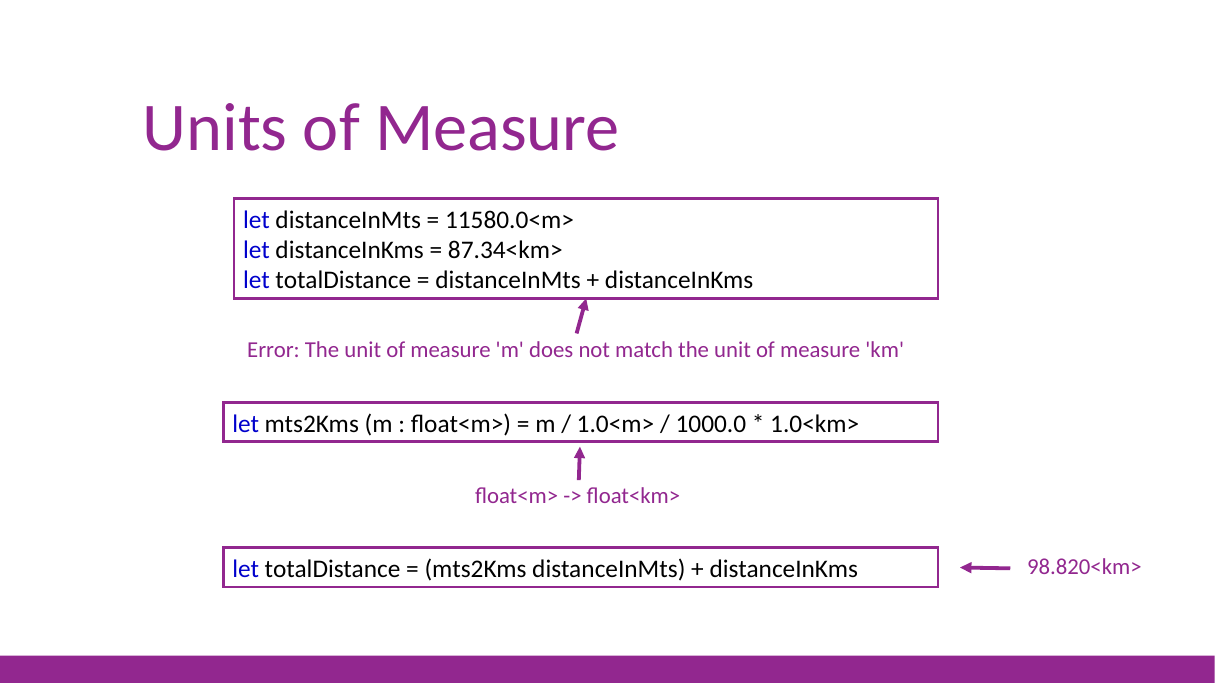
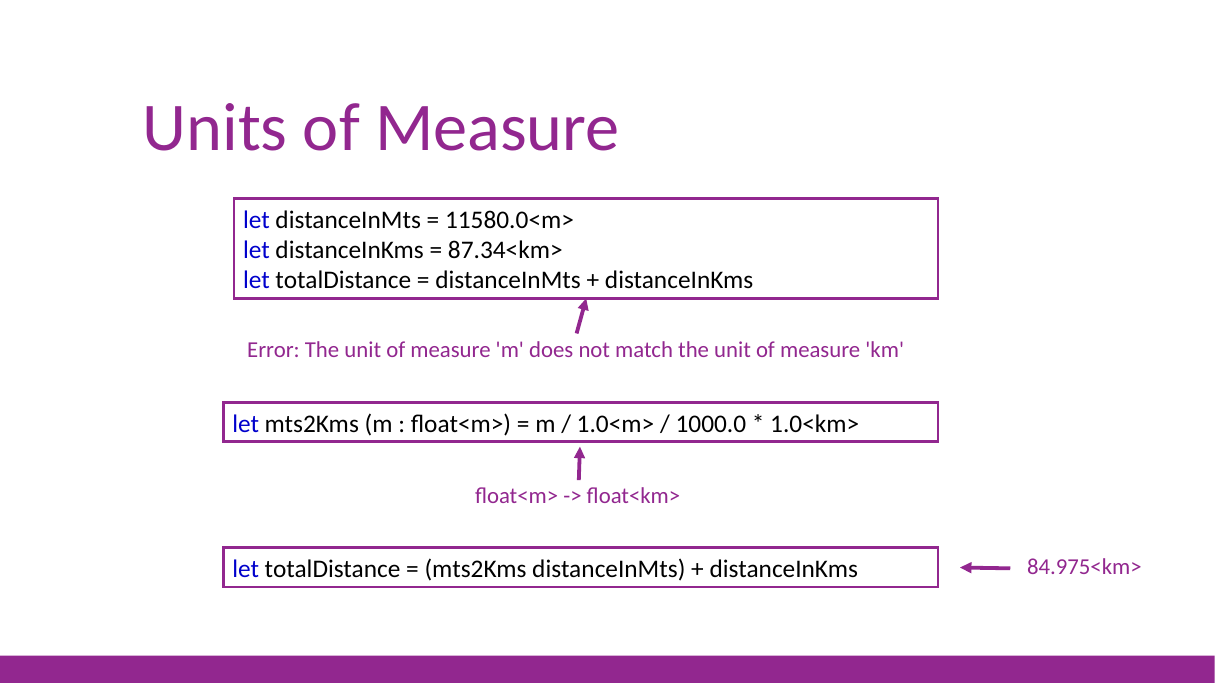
98.820<km>: 98.820<km> -> 84.975<km> (1084, 568)
